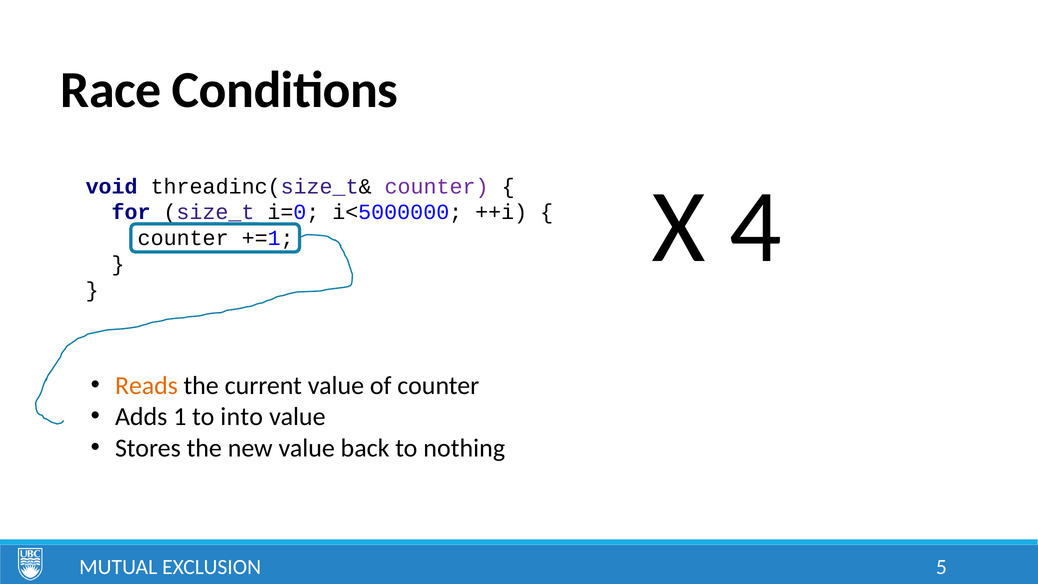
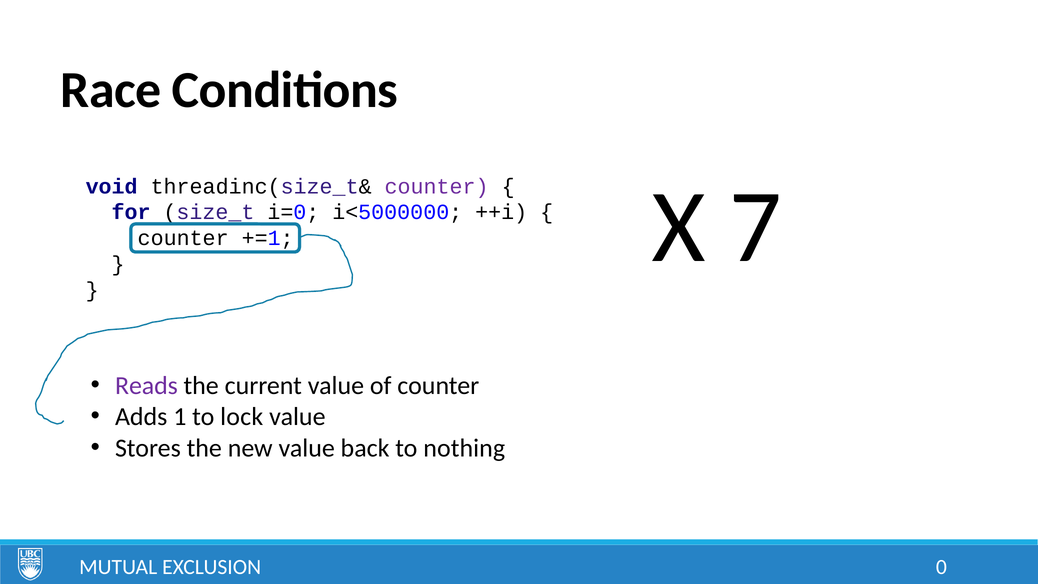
4: 4 -> 7 (755, 227)
Reads colour: orange -> purple (146, 386)
into: into -> lock (242, 417)
5: 5 -> 0 (941, 567)
